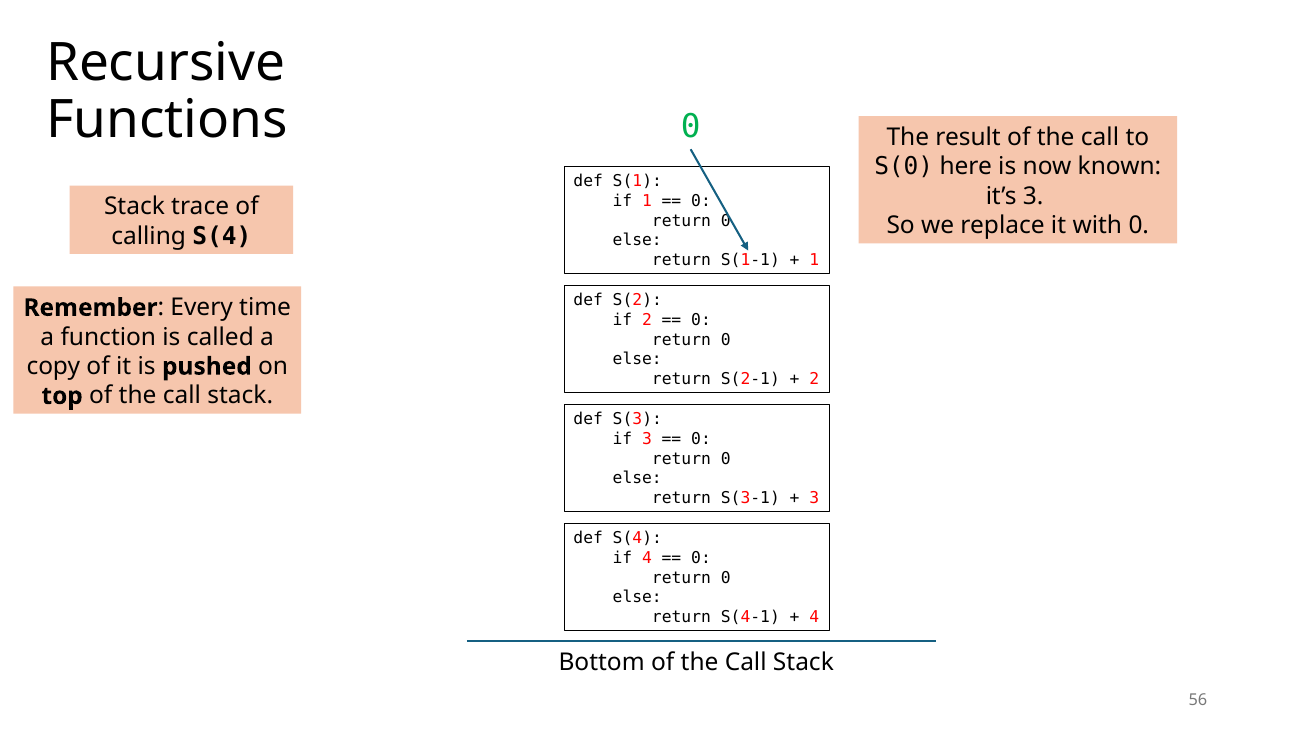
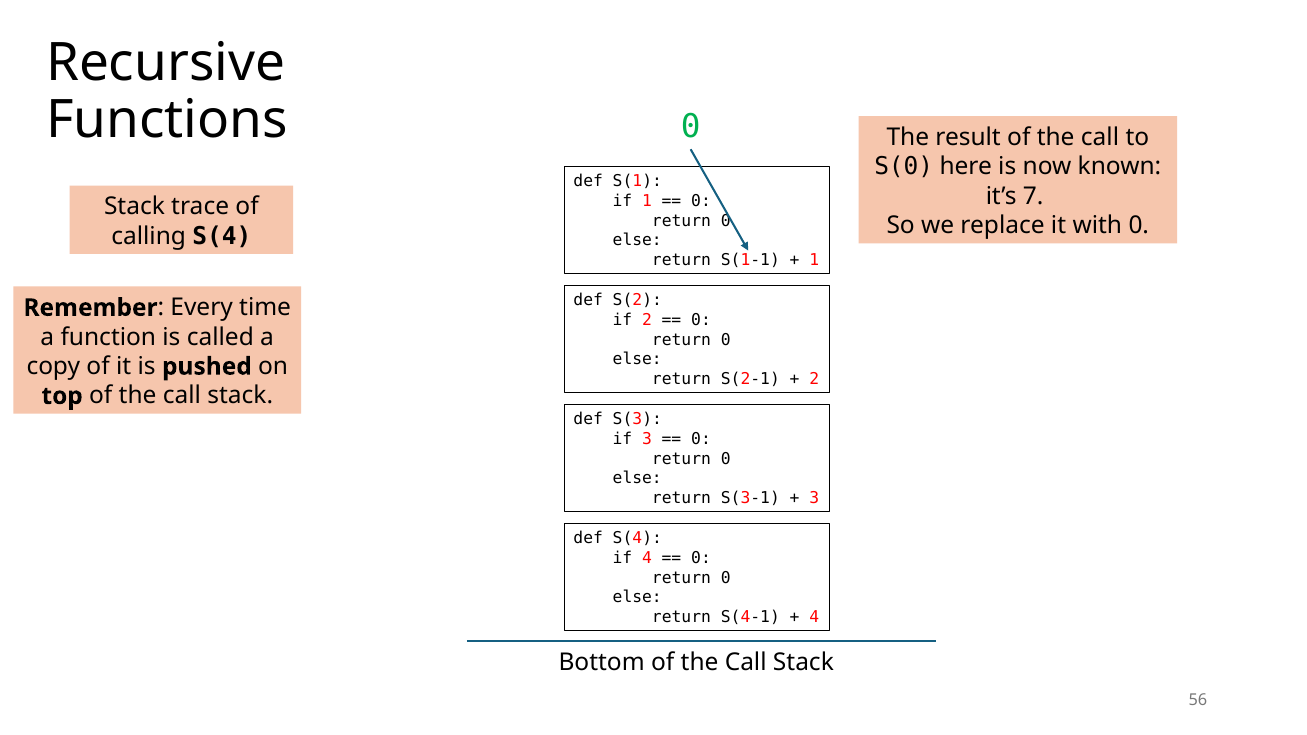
it’s 3: 3 -> 7 (1033, 196)
